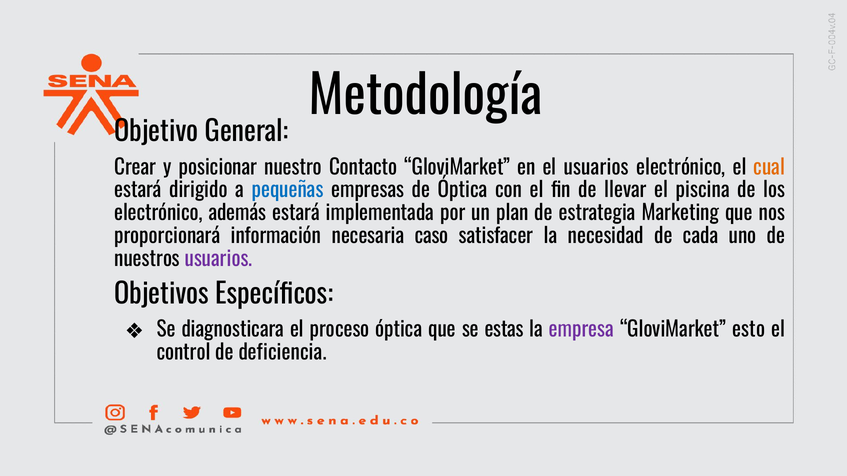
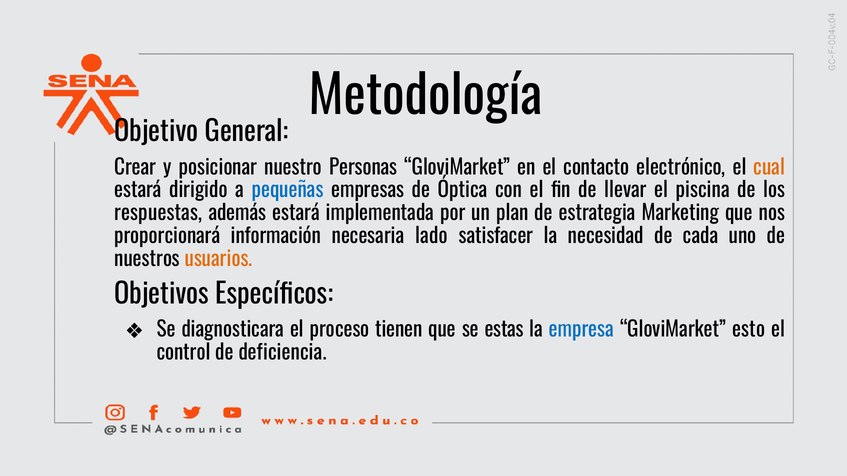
Contacto: Contacto -> Personas (363, 168)
el usuarios: usuarios -> contacto (596, 168)
electrónico: electrónico -> respuestas (158, 214)
caso: caso -> lado (431, 236)
usuarios colour: purple -> orange (219, 259)
proceso óptica: óptica -> tienen (399, 330)
empresa colour: purple -> blue (581, 330)
